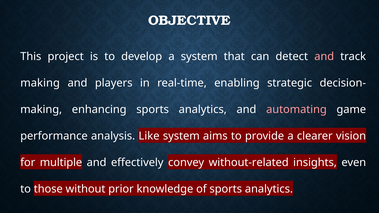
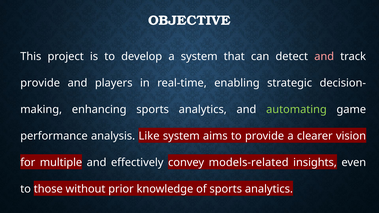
making: making -> provide (40, 83)
automating colour: pink -> light green (296, 110)
without-related: without-related -> models-related (249, 163)
